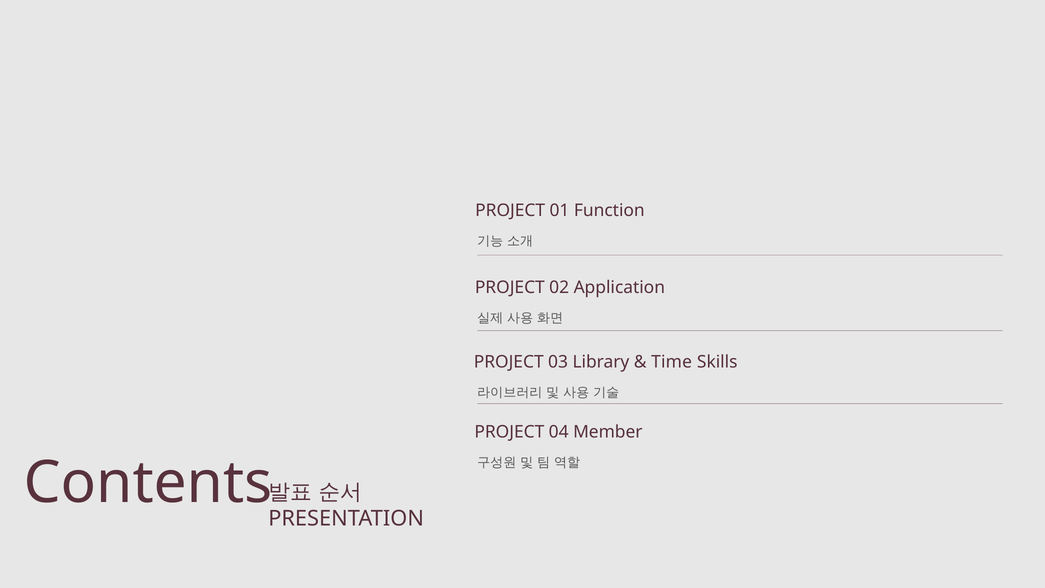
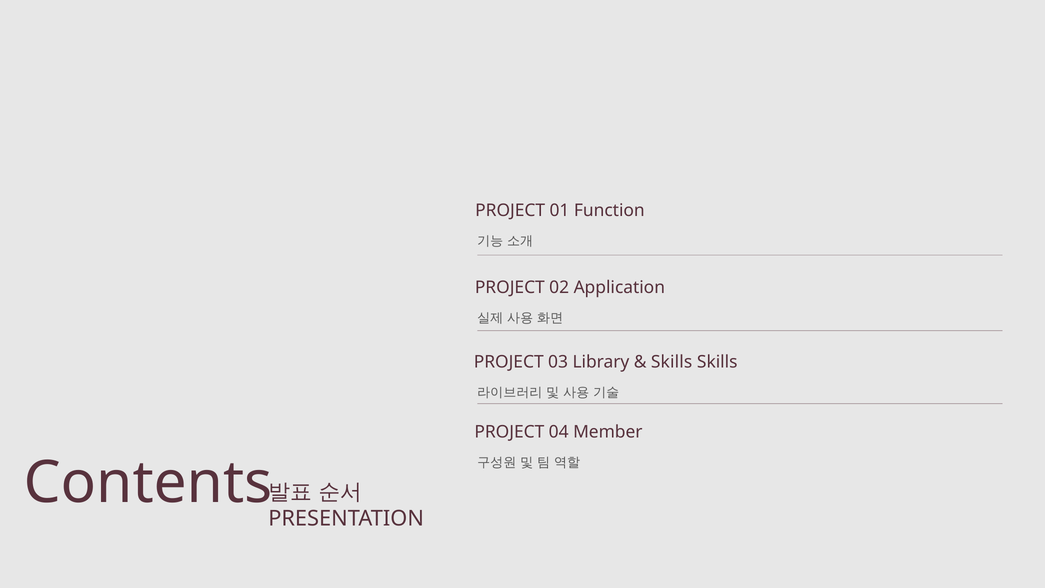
Time: Time -> Skills (672, 362)
